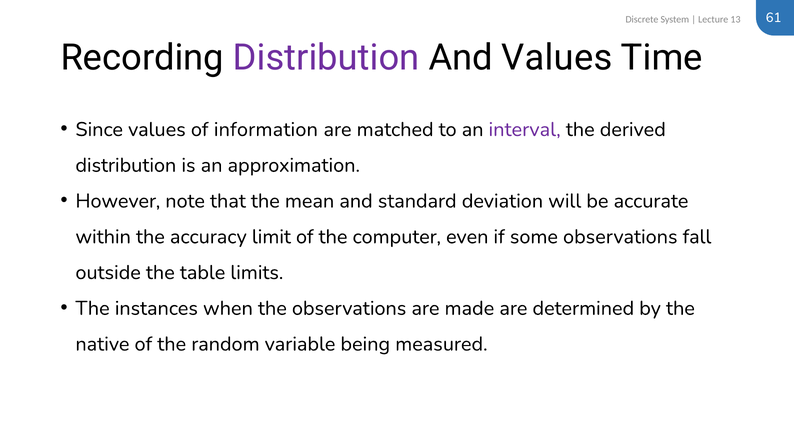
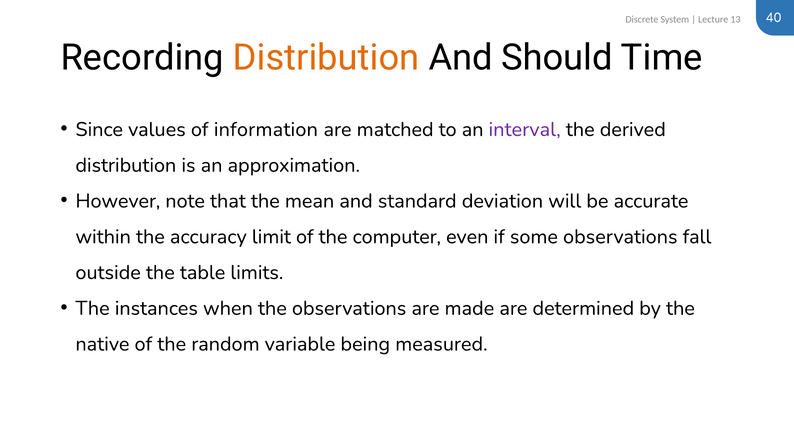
61: 61 -> 40 (774, 18)
Distribution colour: purple -> orange (326, 58)
And Values: Values -> Should (557, 58)
